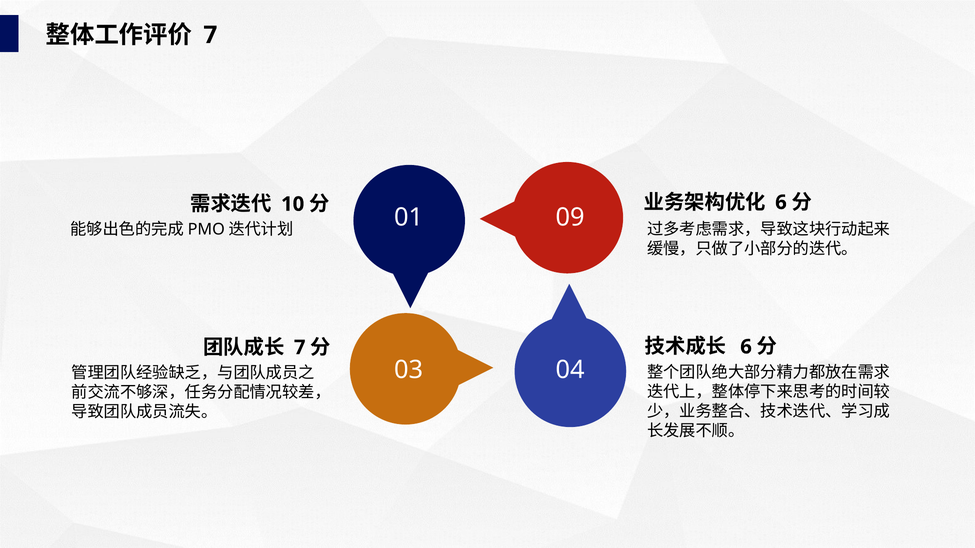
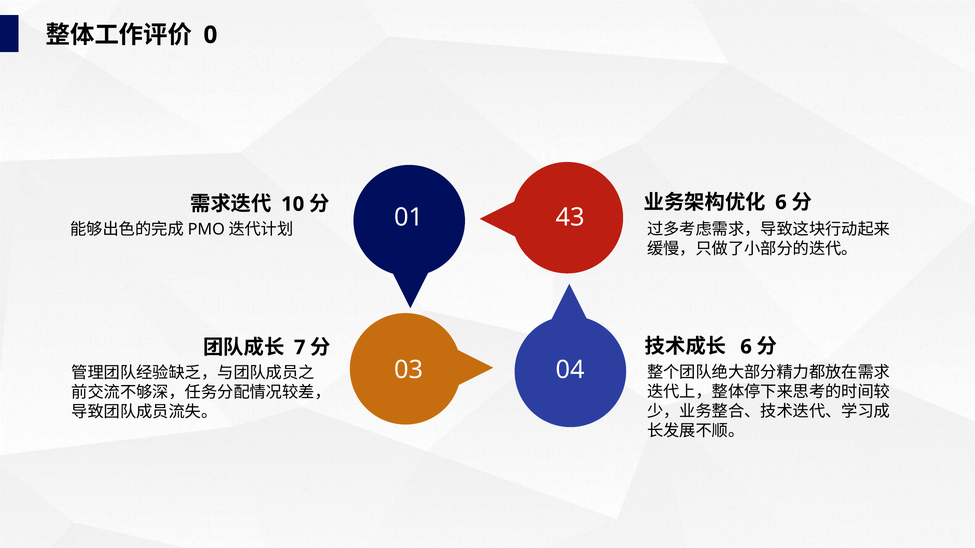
7: 7 -> 0 (210, 35)
09: 09 -> 43 (570, 218)
